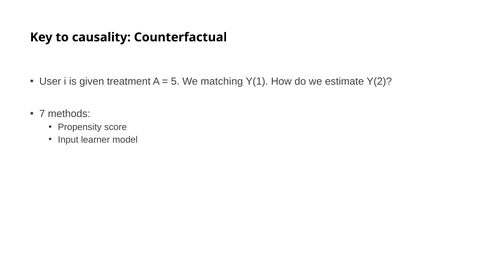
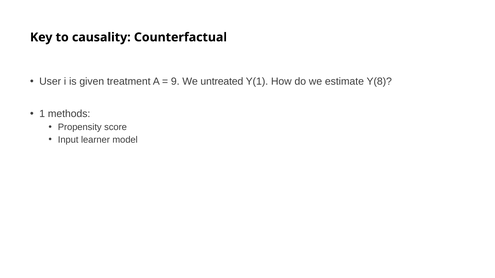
5: 5 -> 9 (175, 81)
matching: matching -> untreated (222, 81)
Y(2: Y(2 -> Y(8 (379, 81)
7: 7 -> 1 (42, 114)
